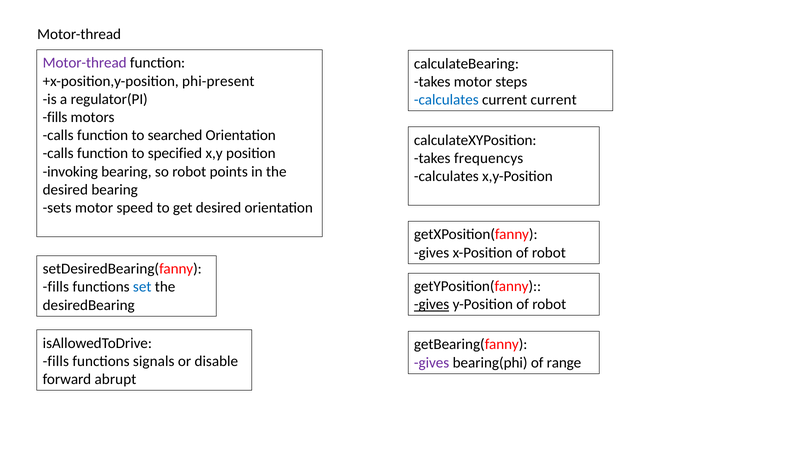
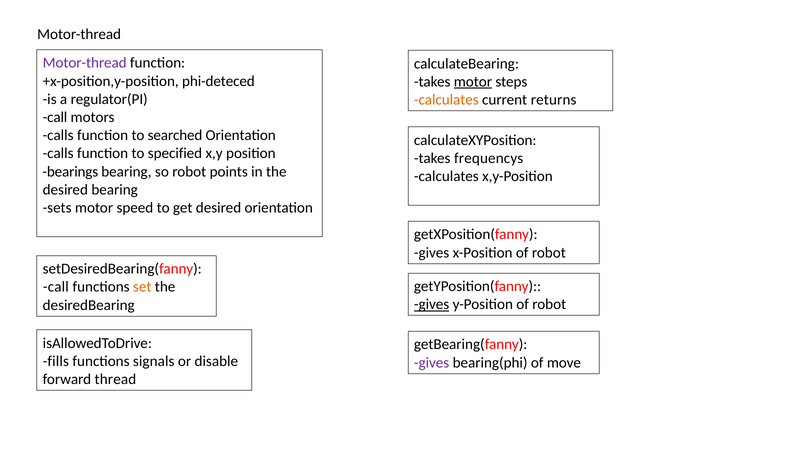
phi-present: phi-present -> phi-deteced (218, 81)
motor underline: none -> present (473, 82)
calculates colour: blue -> orange (446, 100)
current current: current -> returns (554, 100)
fills: fills -> call (55, 117)
invoking: invoking -> bearings (70, 172)
fills: fills -> call (56, 287)
set colour: blue -> orange (142, 287)
range: range -> move (564, 363)
abrupt: abrupt -> thread (115, 380)
